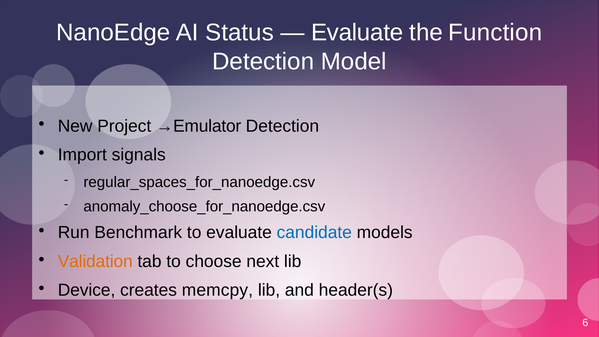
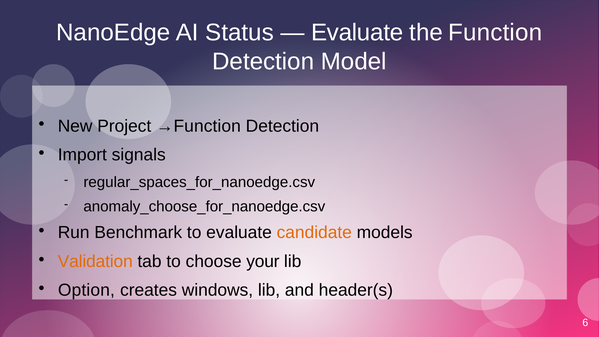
→Emulator: →Emulator -> →Function (198, 126)
candidate colour: blue -> orange (314, 233)
next: next -> your (263, 261)
Device: Device -> Option (86, 290)
memcpy: memcpy -> windows (217, 290)
